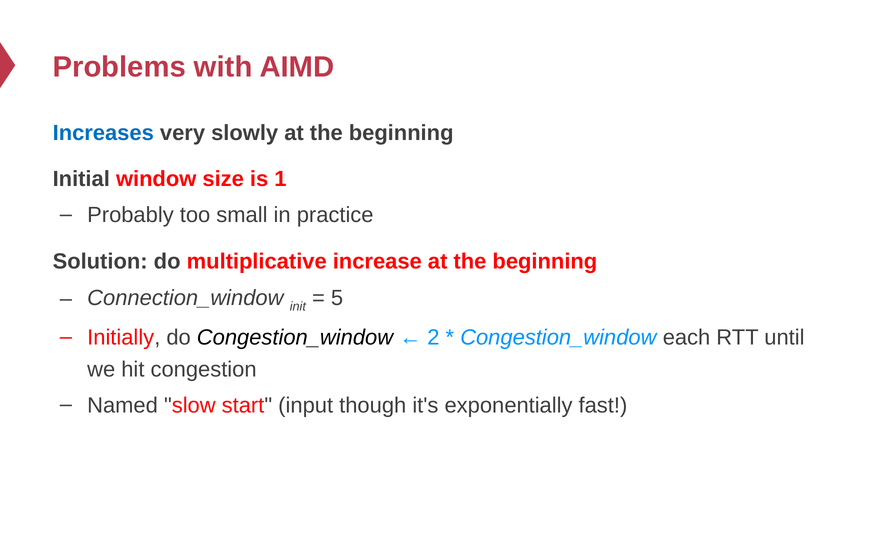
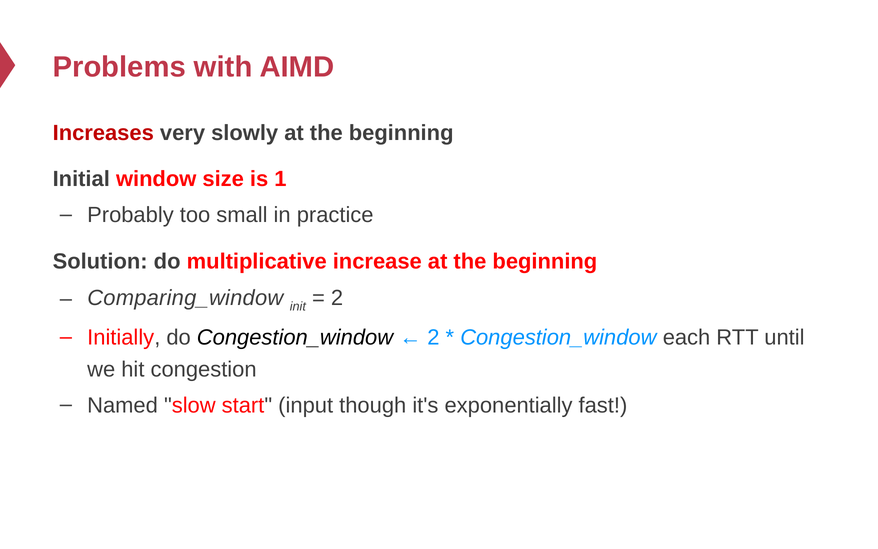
Increases colour: blue -> red (103, 133)
Connection_window: Connection_window -> Comparing_window (185, 298)
5: 5 -> 2 (337, 298)
